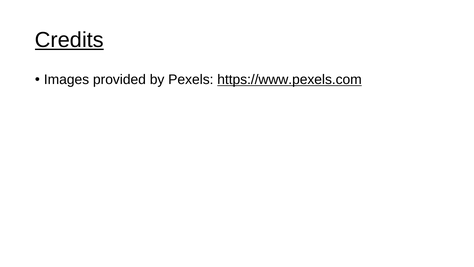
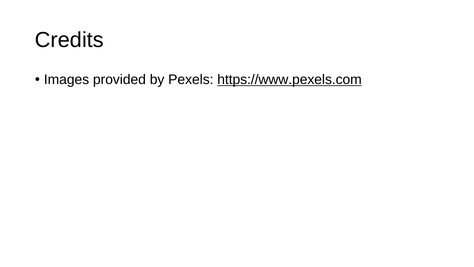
Credits underline: present -> none (69, 40)
